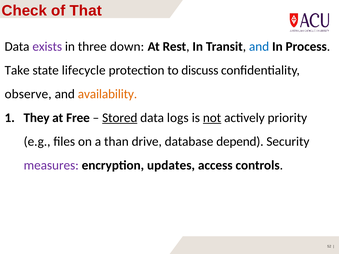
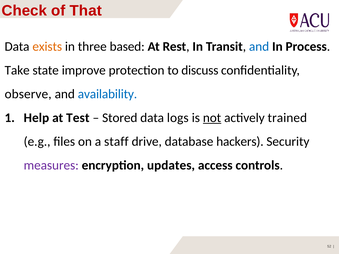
exists colour: purple -> orange (47, 47)
down: down -> based (127, 47)
lifecycle: lifecycle -> improve (84, 70)
availability colour: orange -> blue (107, 94)
They: They -> Help (36, 118)
Free: Free -> Test (78, 118)
Stored underline: present -> none (120, 118)
priority: priority -> trained (287, 118)
than: than -> staff (116, 142)
depend: depend -> hackers (240, 142)
